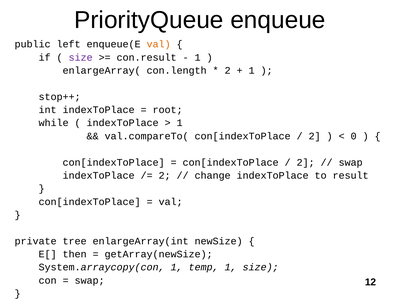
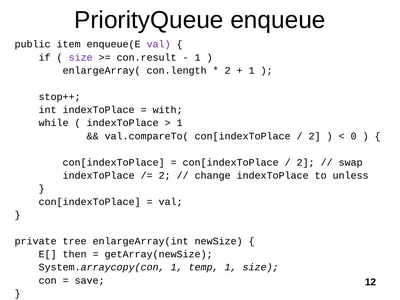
left: left -> item (69, 44)
val colour: orange -> purple (159, 44)
root: root -> with (168, 110)
result: result -> unless (351, 175)
swap: swap -> save (90, 280)
